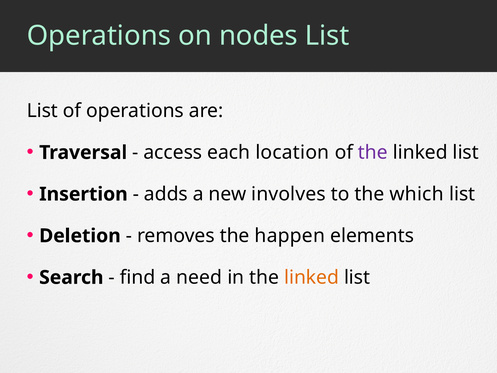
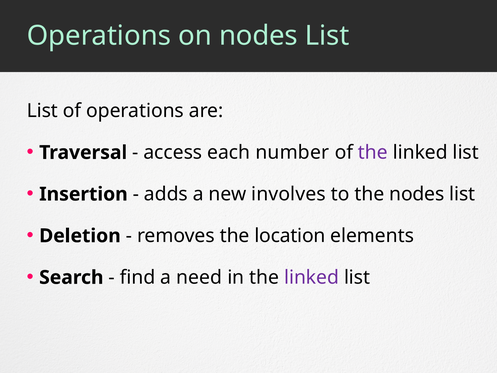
location: location -> number (292, 152)
the which: which -> nodes (417, 194)
happen: happen -> location (290, 236)
linked colour: orange -> purple (312, 277)
